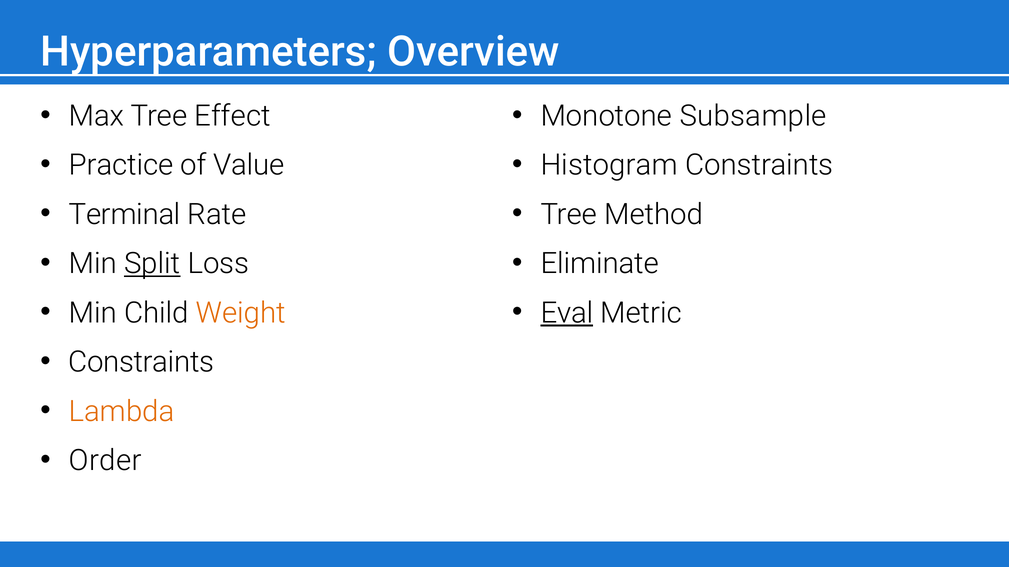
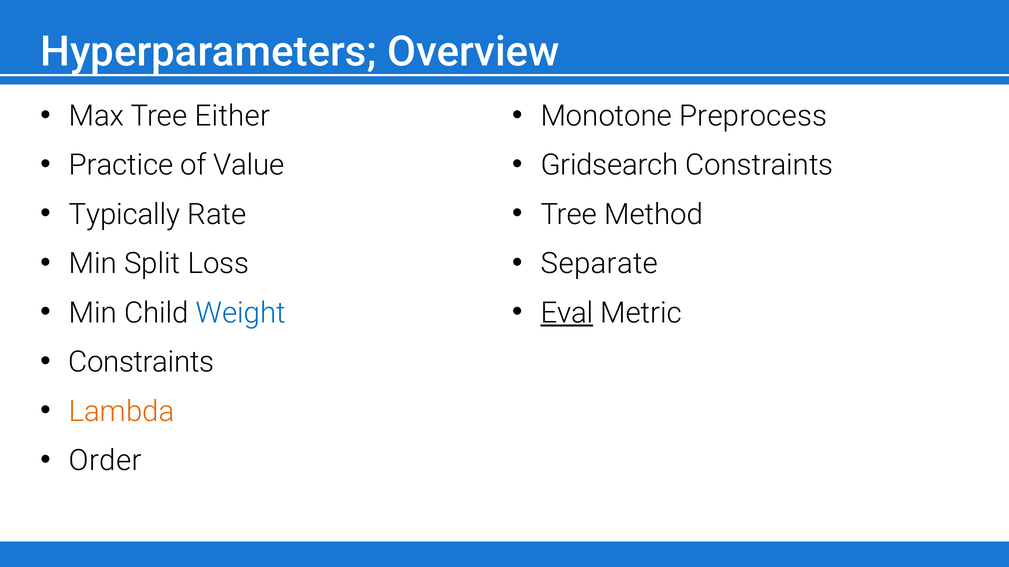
Effect: Effect -> Either (232, 116)
Subsample: Subsample -> Preprocess (753, 116)
Histogram: Histogram -> Gridsearch (609, 165)
Terminal: Terminal -> Typically (125, 215)
Split underline: present -> none (152, 264)
Eliminate: Eliminate -> Separate (600, 264)
Weight colour: orange -> blue (241, 313)
